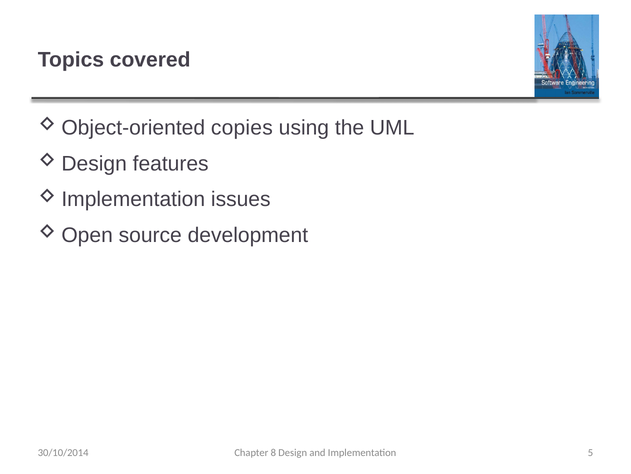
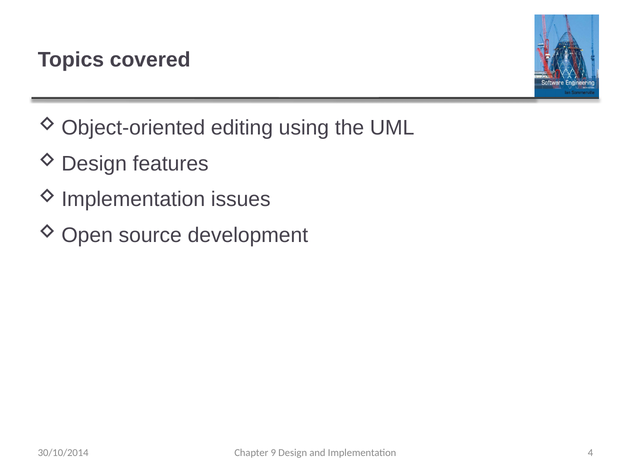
copies: copies -> editing (242, 128)
8: 8 -> 9 (273, 452)
5: 5 -> 4 (591, 452)
